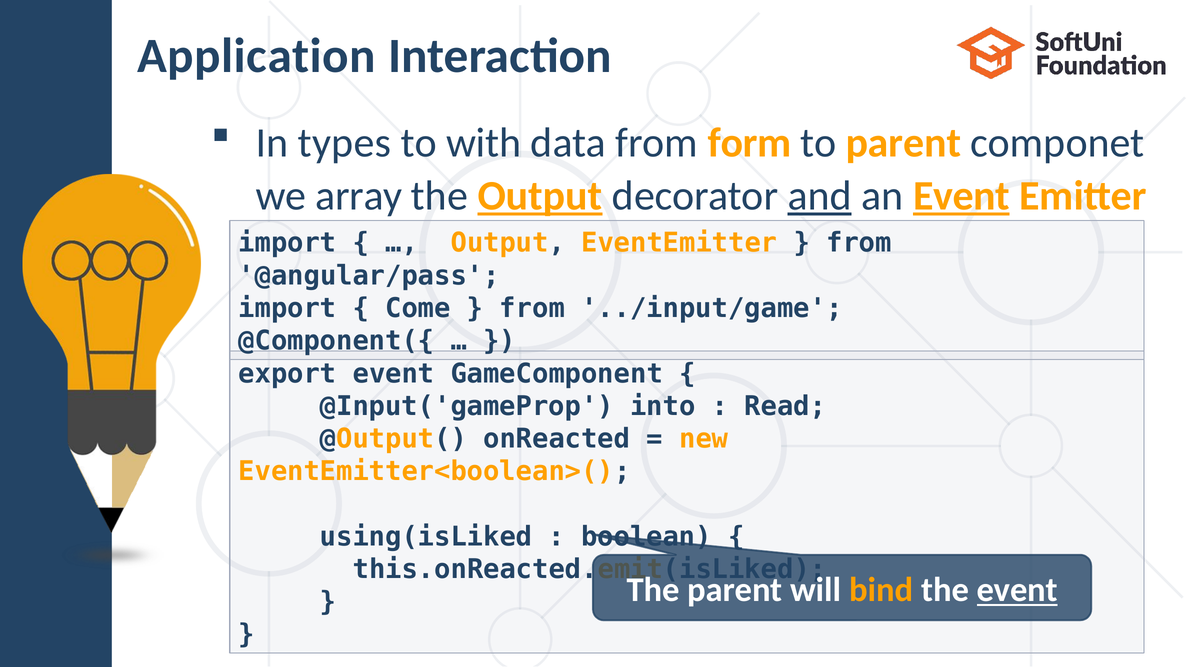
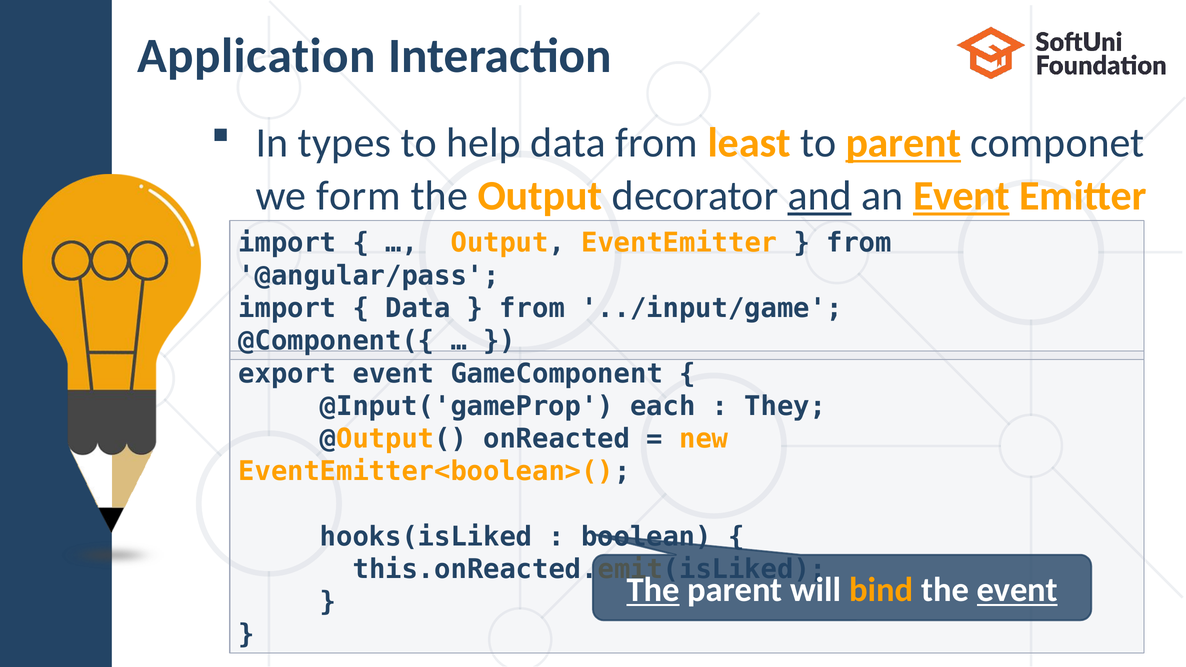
with: with -> help (484, 143)
form: form -> least (749, 143)
parent underline: none -> present (903, 143)
array: array -> form (358, 196)
Output underline: present -> none (540, 196)
Come: Come -> Data (418, 308)
into: into -> each (663, 406)
Read: Read -> They (785, 406)
using(isLiked: using(isLiked -> hooks(isLiked (426, 537)
The underline: none -> present (653, 590)
